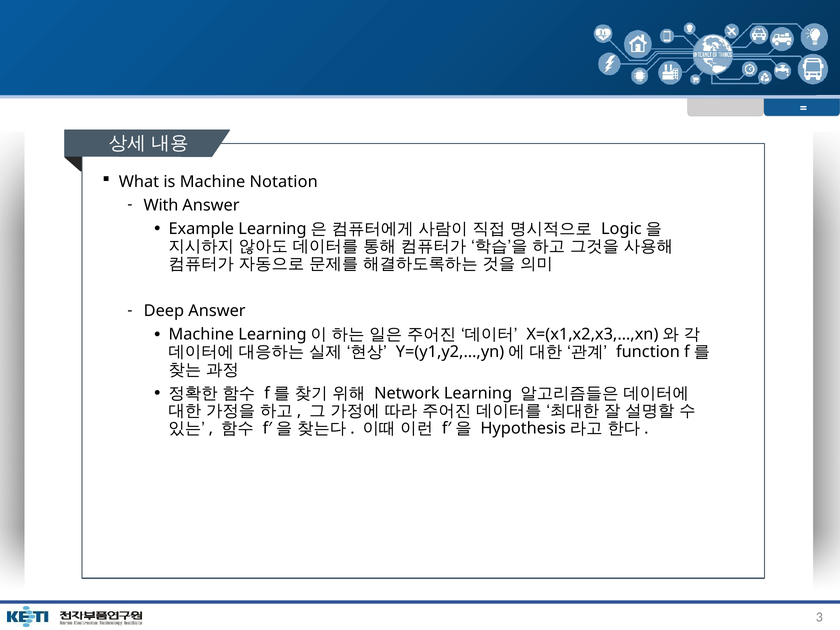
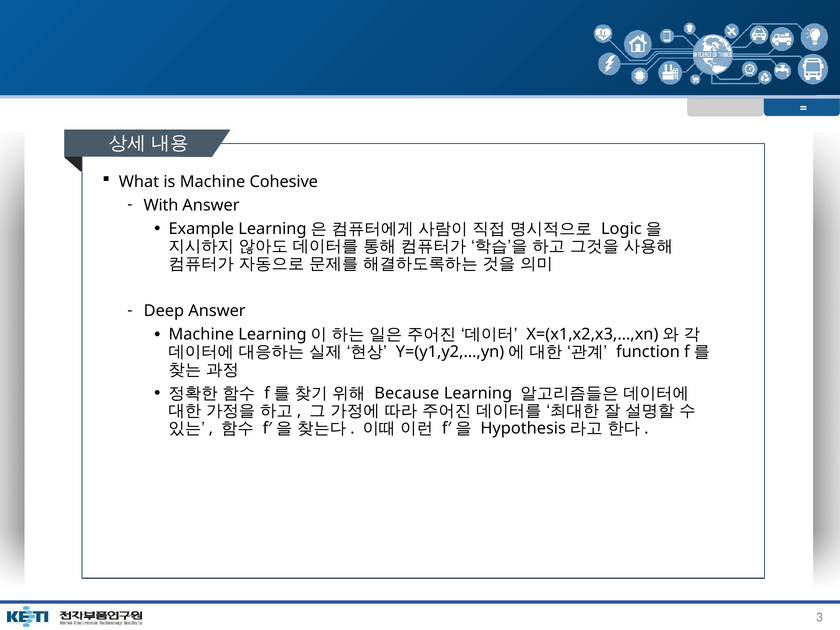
Notation: Notation -> Cohesive (284, 182)
Network: Network -> Because (407, 393)
